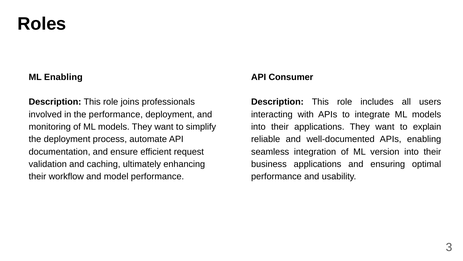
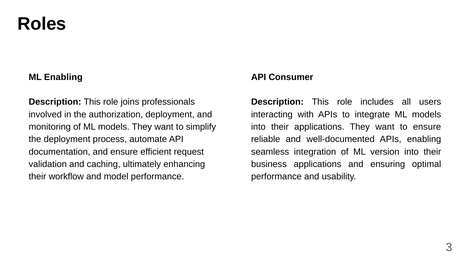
the performance: performance -> authorization (116, 114)
to explain: explain -> ensure (427, 127)
